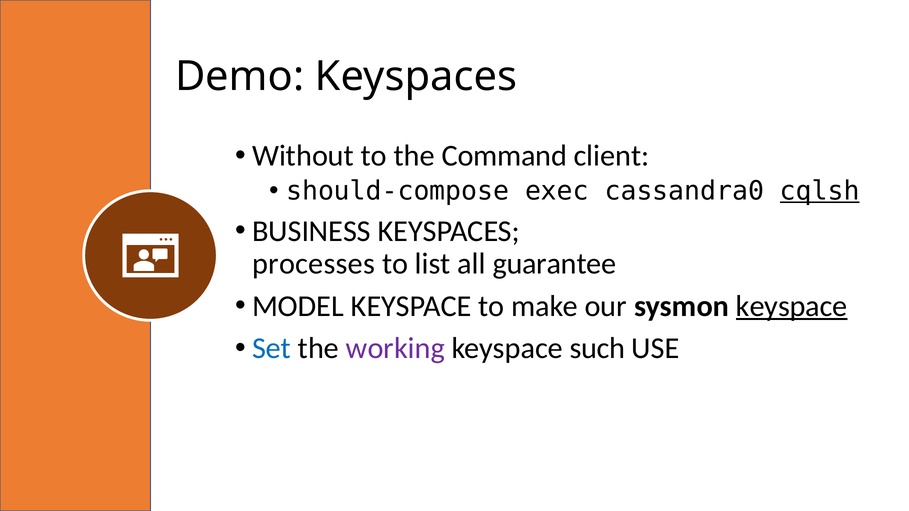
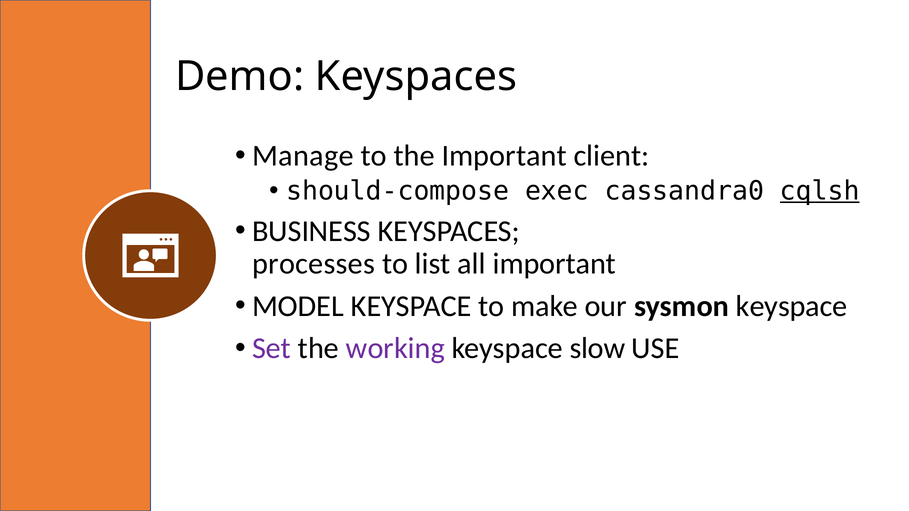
Without: Without -> Manage (303, 156)
the Command: Command -> Important (504, 156)
all guarantee: guarantee -> important (554, 264)
keyspace underline: present -> none (792, 306)
Set colour: blue -> purple (272, 348)
such: such -> slow (597, 348)
